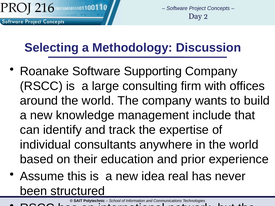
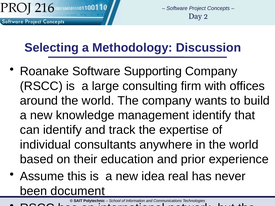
management include: include -> identify (212, 115)
structured: structured -> document (78, 191)
